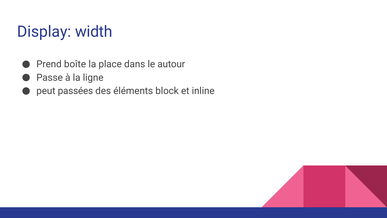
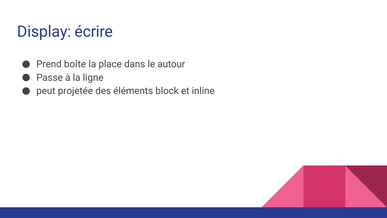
width: width -> écrire (94, 32)
passées: passées -> projetée (75, 91)
